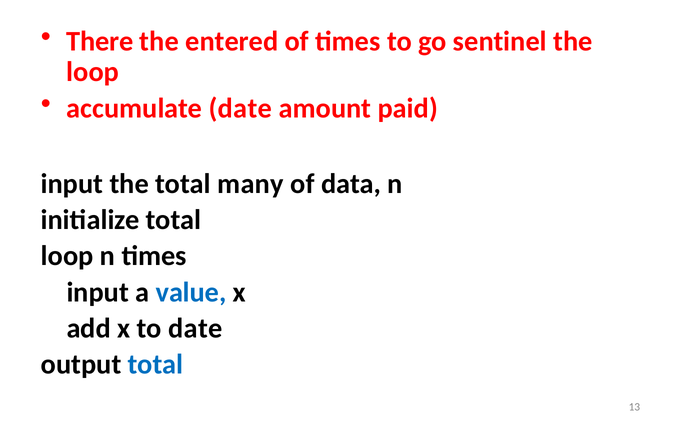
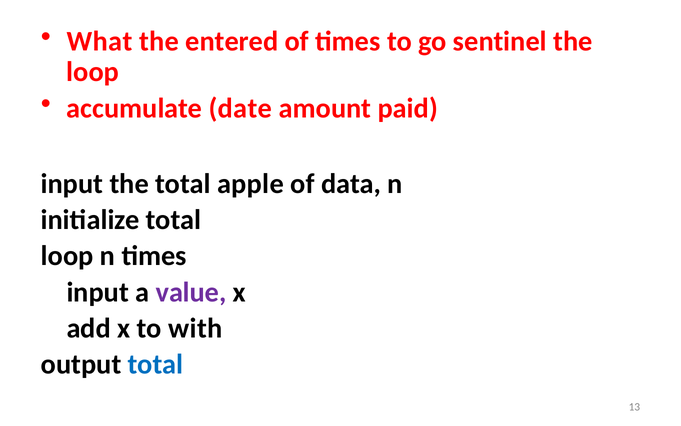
There: There -> What (100, 41)
many: many -> apple (250, 184)
value colour: blue -> purple (191, 292)
to date: date -> with (195, 328)
